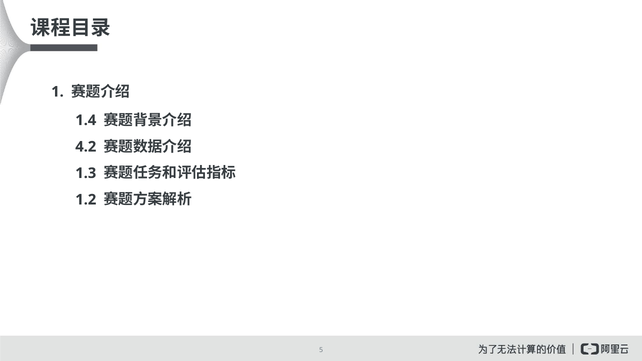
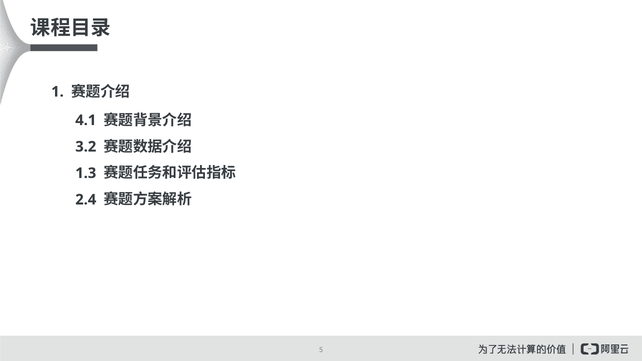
1.4: 1.4 -> 4.1 (86, 120)
4.2: 4.2 -> 3.2 (86, 147)
1.2: 1.2 -> 2.4 (86, 200)
